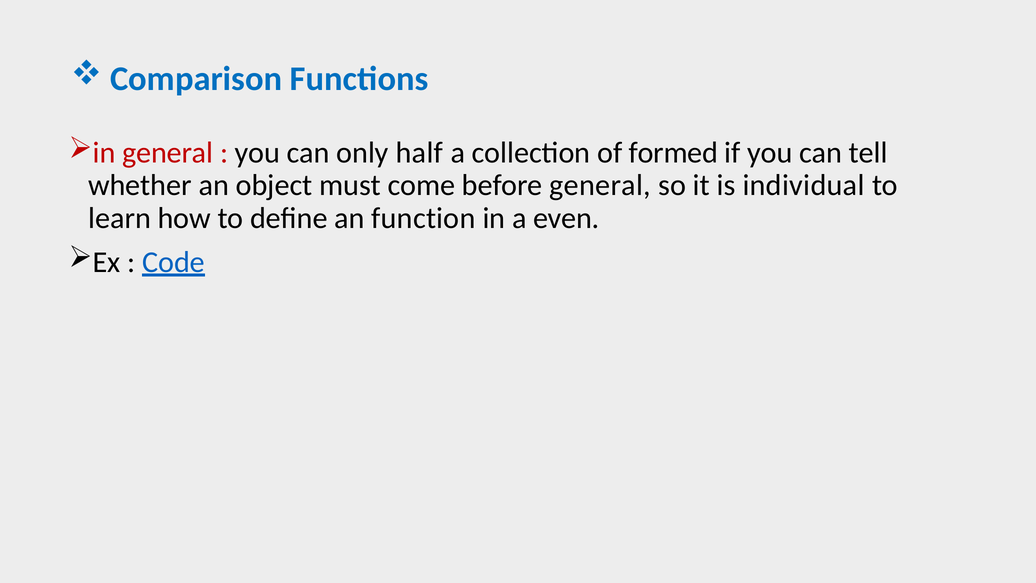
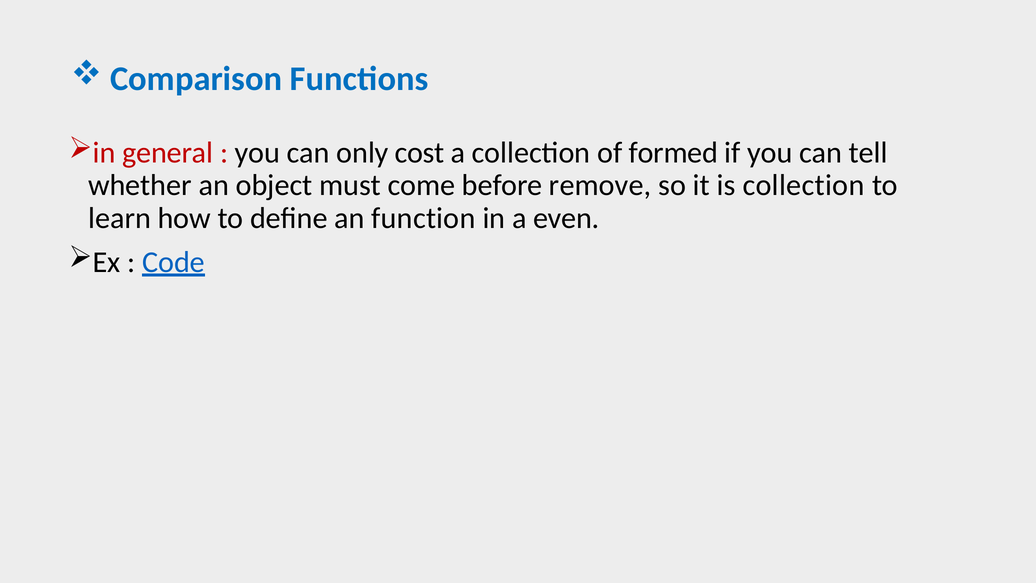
half: half -> cost (420, 153)
before general: general -> remove (600, 185)
is individual: individual -> collection (804, 185)
